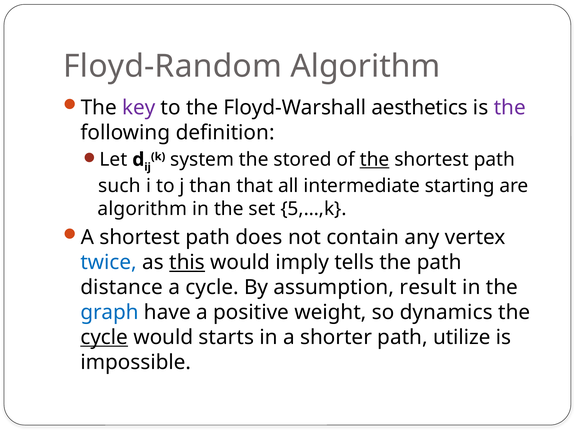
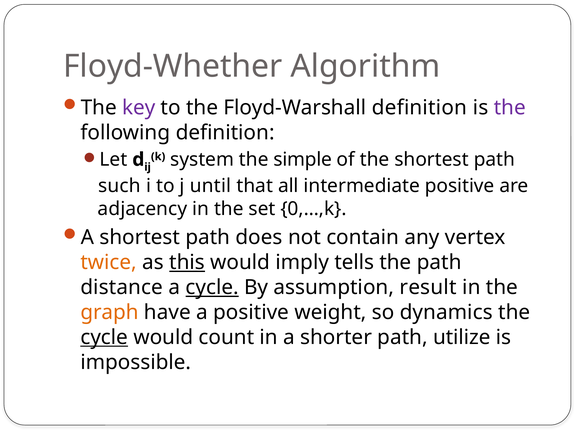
Floyd-Random: Floyd-Random -> Floyd-Whether (173, 66)
Floyd-Warshall aesthetics: aesthetics -> definition (419, 108)
stored: stored -> simple (303, 160)
the underline: present -> none (375, 160)
than: than -> until (210, 186)
intermediate starting: starting -> positive (460, 186)
algorithm: algorithm -> adjacency (142, 209)
5,…,k: 5,…,k -> 0,…,k (314, 209)
twice colour: blue -> orange (109, 263)
cycle underline: none -> present (212, 287)
graph colour: blue -> orange (110, 312)
starts: starts -> count (226, 337)
